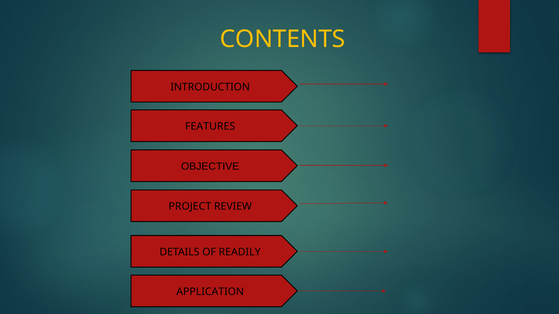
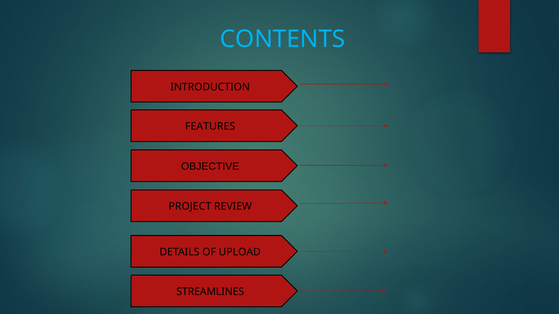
CONTENTS colour: yellow -> light blue (283, 39)
READILY: READILY -> UPLOAD (240, 252)
APPLICATION: APPLICATION -> STREAMLINES (210, 292)
